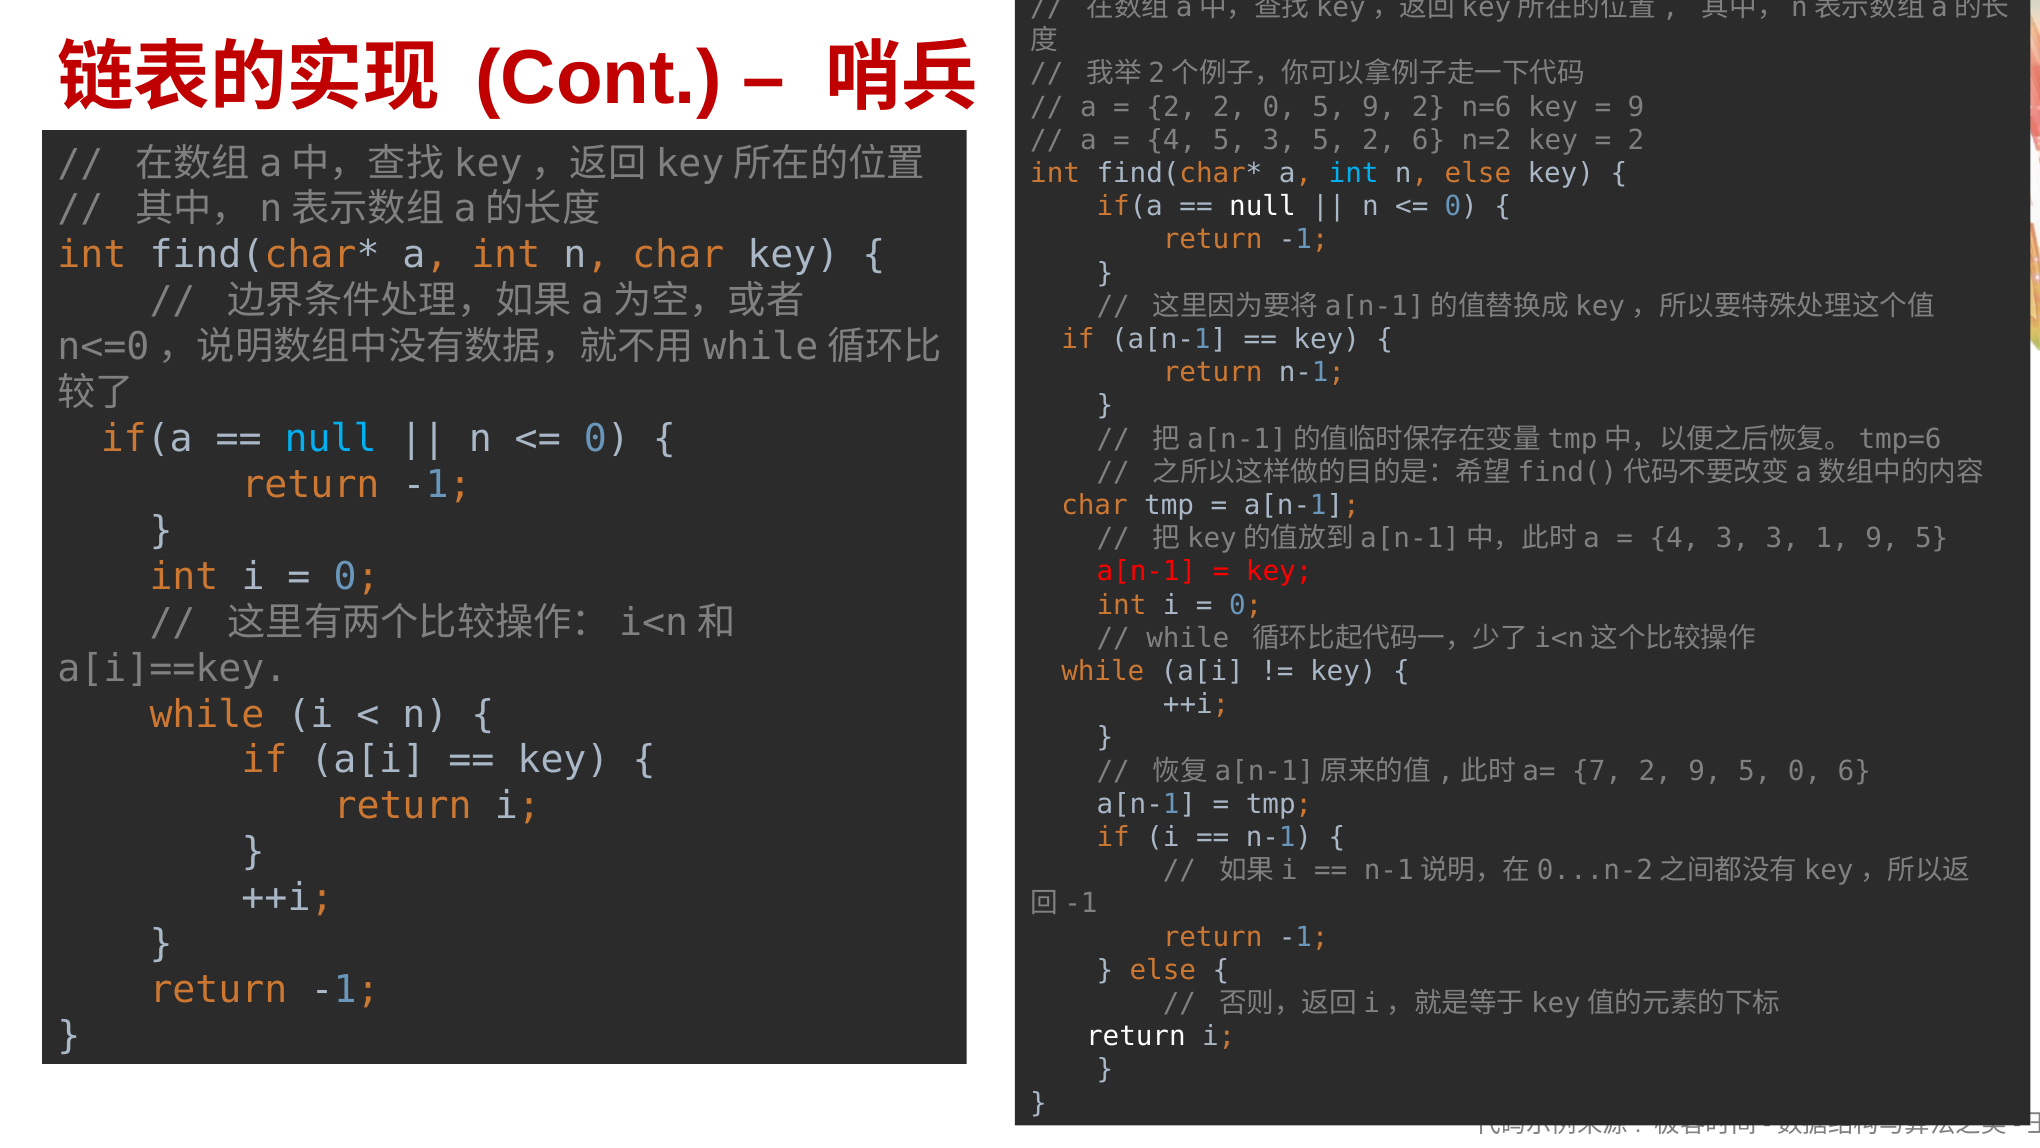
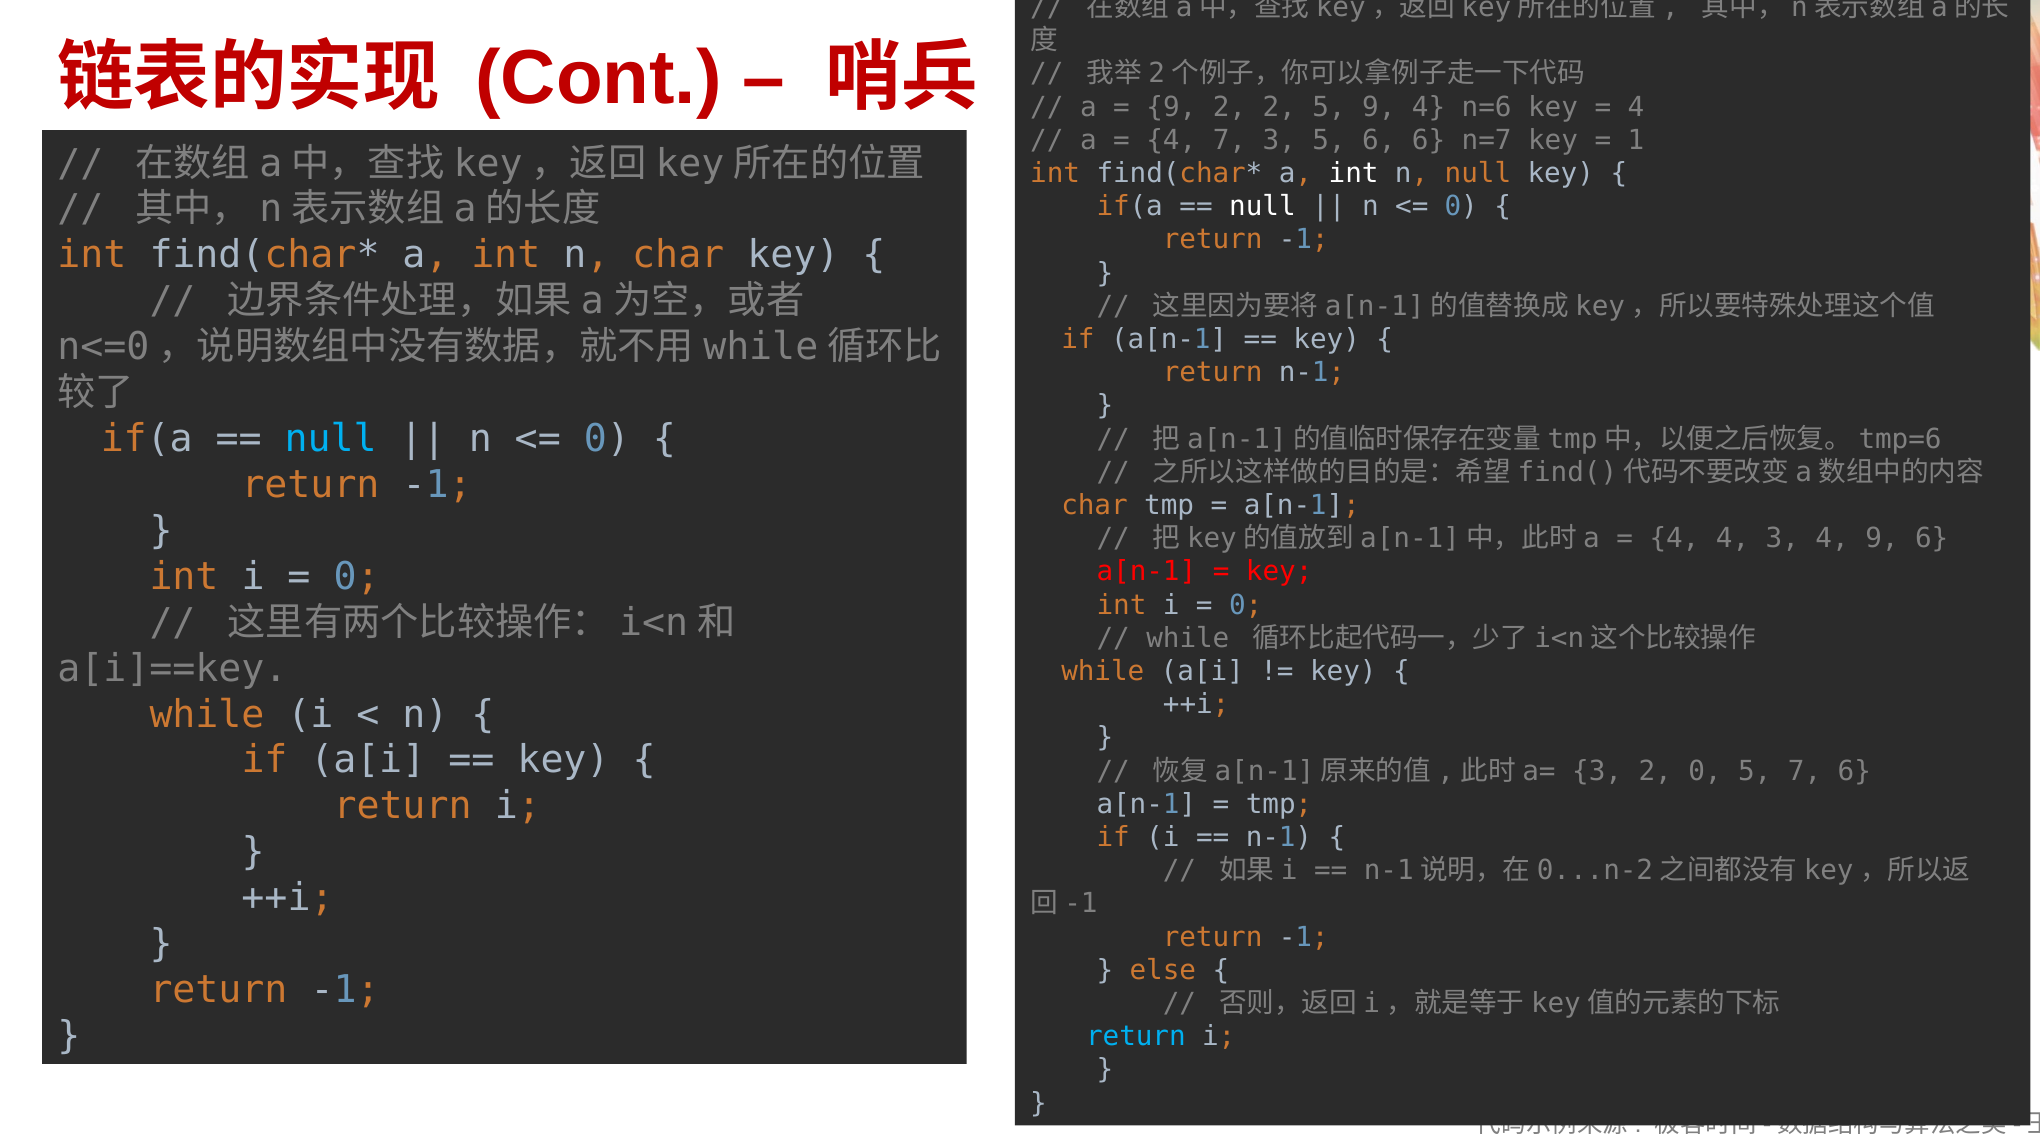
2: 2 -> 9 (1171, 107)
2 0: 0 -> 2 (1279, 107)
9 2: 2 -> 4 (1429, 107)
9: 9 -> 4 (1636, 107)
4 5: 5 -> 7 (1229, 140)
5 2: 2 -> 6 (1379, 140)
n=2: n=2 -> n=7 (1487, 140)
2: 2 -> 1 (1636, 140)
int colour: light blue -> white (1354, 173)
n else: else -> null (1478, 173)
4 3: 3 -> 4 (1733, 538)
3 1: 1 -> 4 (1832, 538)
5: 5 -> 6 (1932, 538)
7: 7 -> 3 (1597, 771)
2 9: 9 -> 0 (1705, 771)
5 0: 0 -> 7 (1805, 771)
return colour: white -> light blue (1136, 1036)
